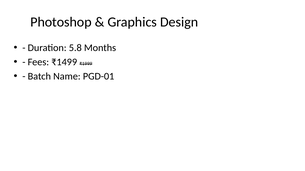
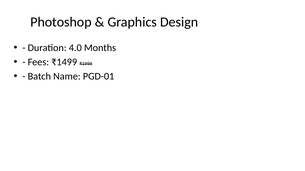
5.8: 5.8 -> 4.0 (75, 48)
